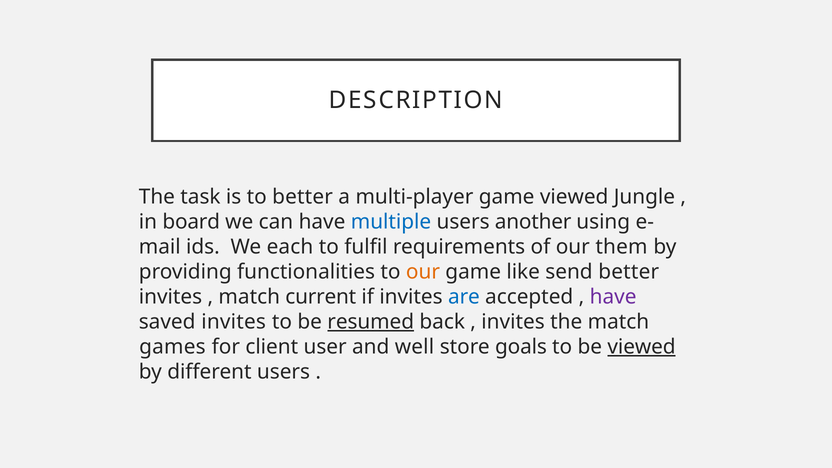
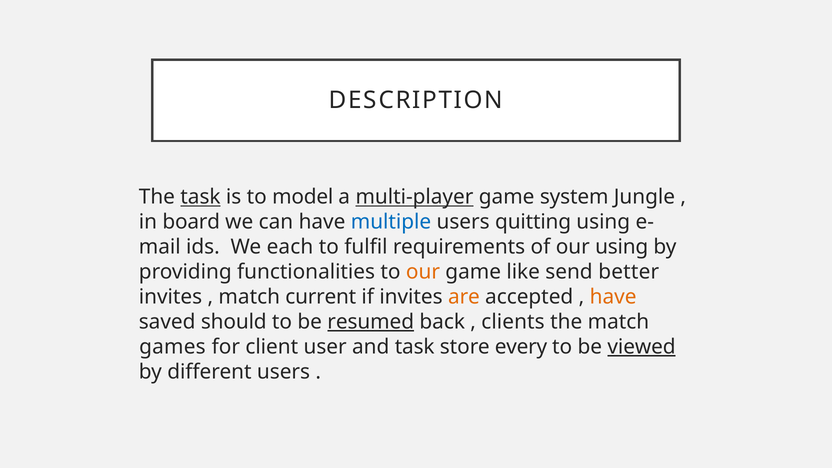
task underline: none -> present (200, 197)
to better: better -> model (303, 197)
multi-player underline: none -> present (414, 197)
game viewed: viewed -> system (574, 197)
another: another -> quitting (533, 222)
our them: them -> using (622, 247)
are colour: blue -> orange (464, 297)
have colour: purple -> orange (613, 297)
saved invites: invites -> should (234, 322)
invites: invites -> clients (513, 322)
and well: well -> task (415, 347)
goals: goals -> every (521, 347)
